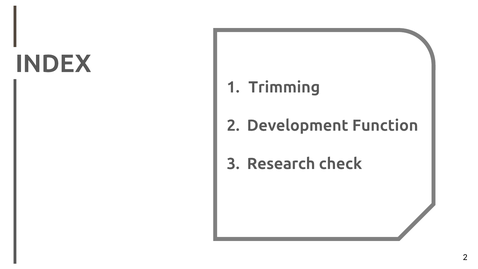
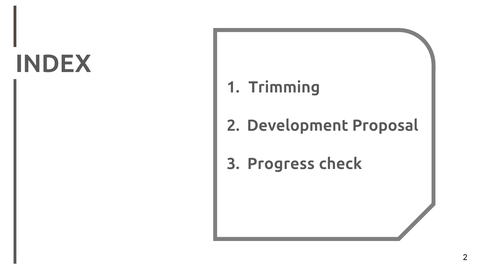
Function: Function -> Proposal (385, 125)
Research: Research -> Progress (281, 164)
